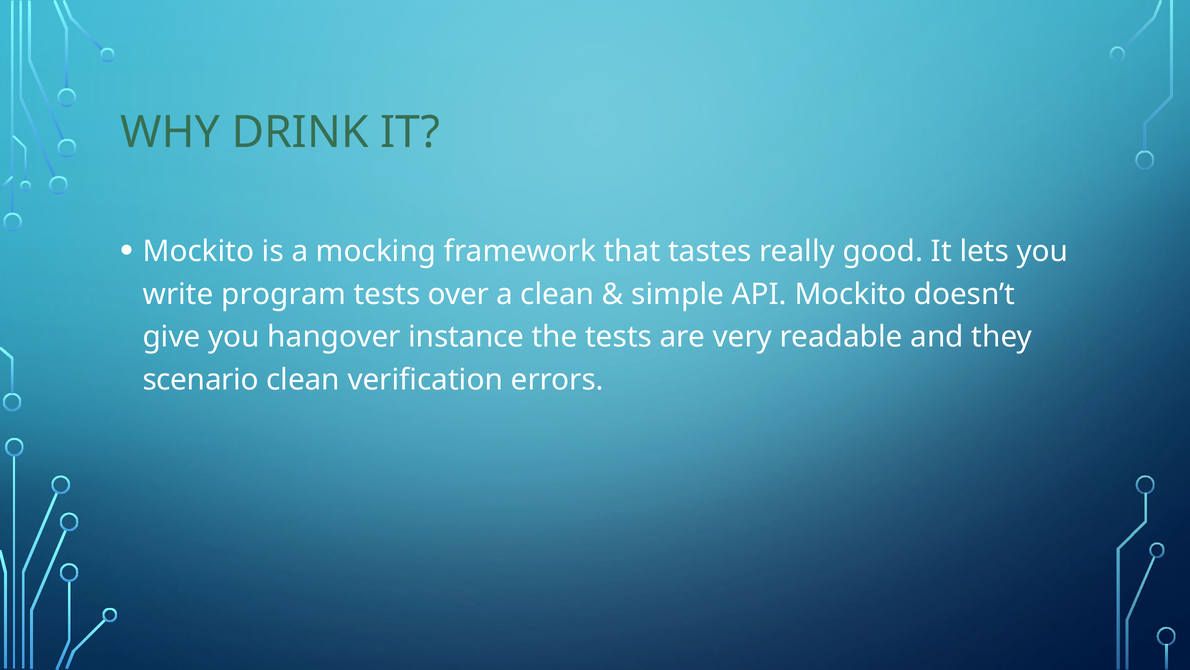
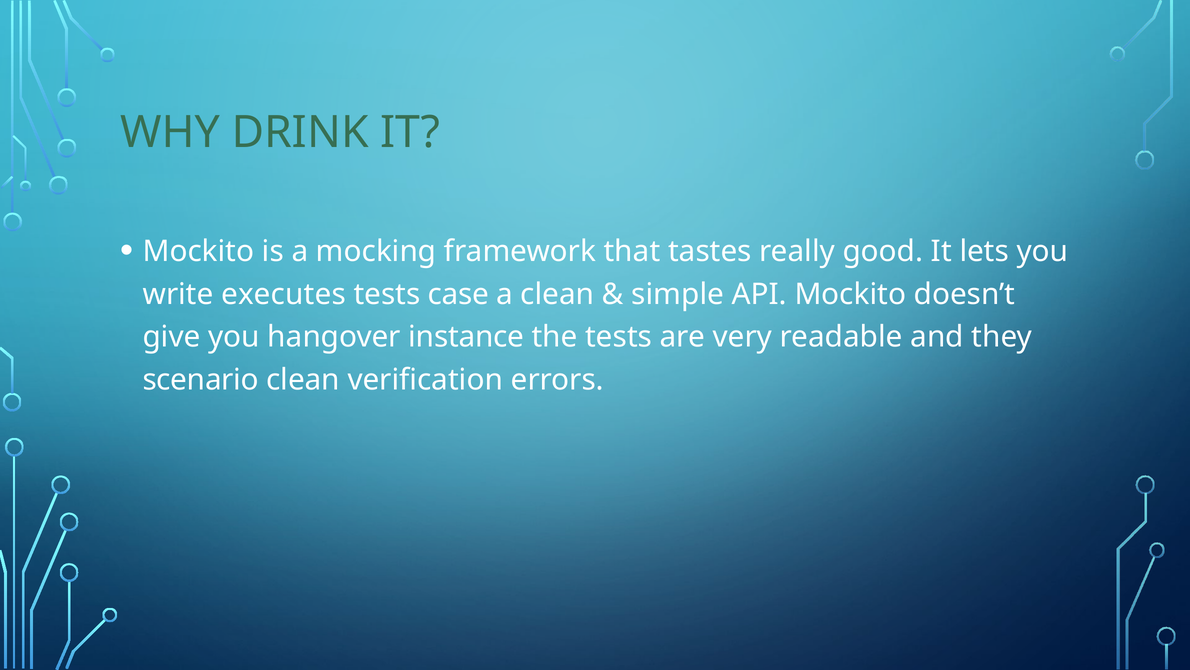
program: program -> executes (284, 294)
over: over -> case (458, 294)
